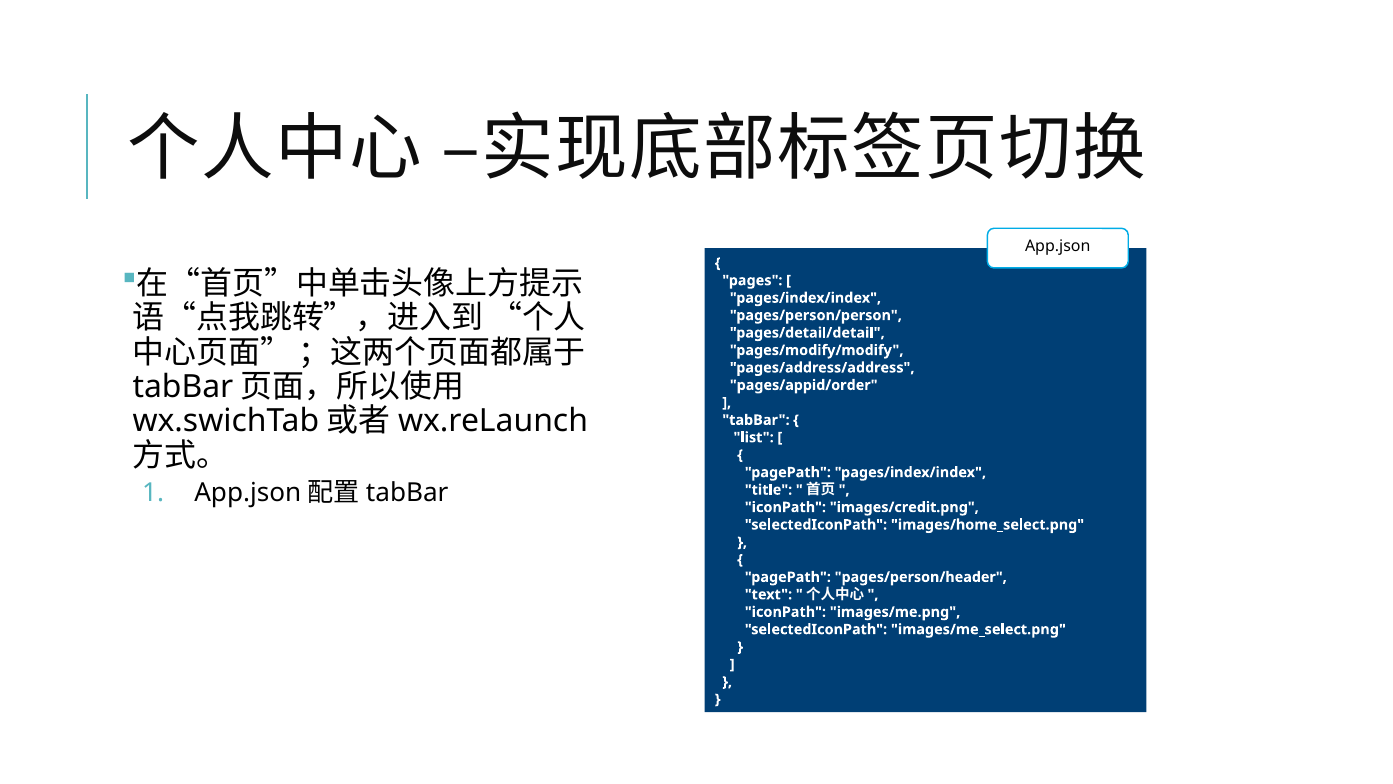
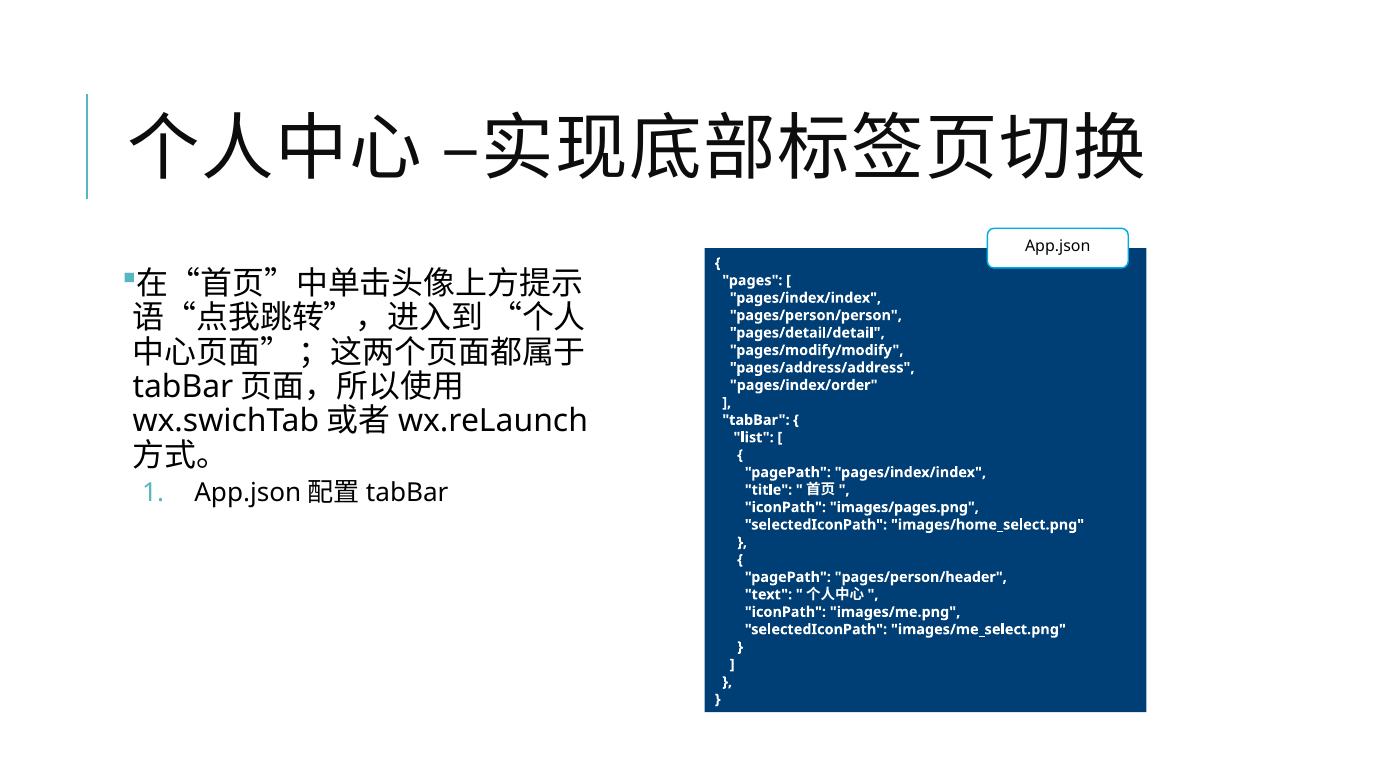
pages/appid/order: pages/appid/order -> pages/index/order (804, 385)
images/credit.png: images/credit.png -> images/pages.png (904, 507)
